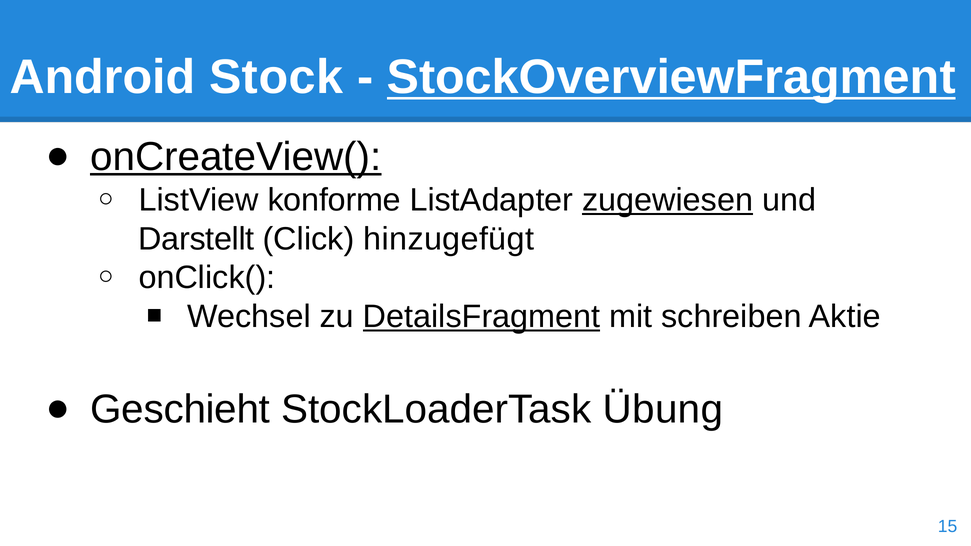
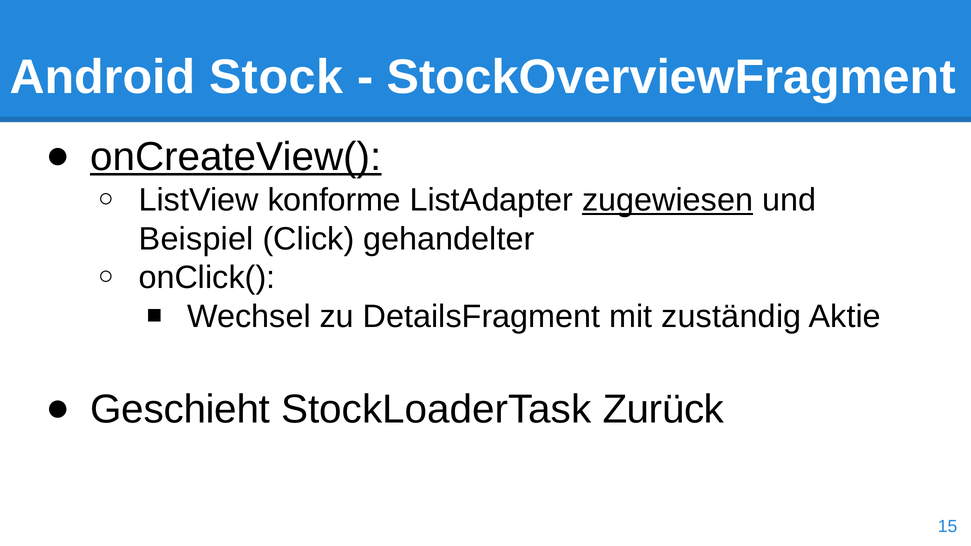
StockOverviewFragment underline: present -> none (671, 77)
Darstellt: Darstellt -> Beispiel (196, 239)
hinzugefügt: hinzugefügt -> gehandelter (449, 239)
DetailsFragment underline: present -> none (482, 317)
schreiben: schreiben -> zuständig (731, 317)
Übung: Übung -> Zurück (663, 409)
